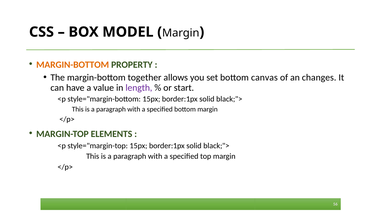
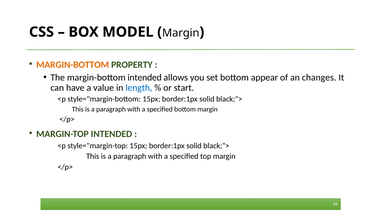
margin-bottom together: together -> intended (145, 78)
canvas: canvas -> appear (264, 78)
length colour: purple -> blue (139, 88)
MARGIN-TOP ELEMENTS: ELEMENTS -> INTENDED (111, 134)
